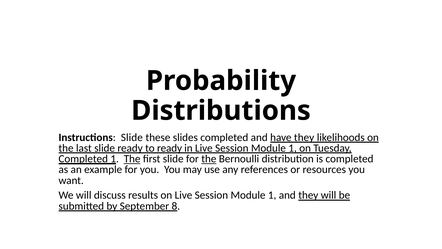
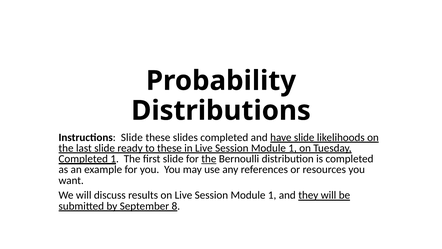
have they: they -> slide (304, 137)
to ready: ready -> these (169, 148)
The underline: present -> none (132, 159)
